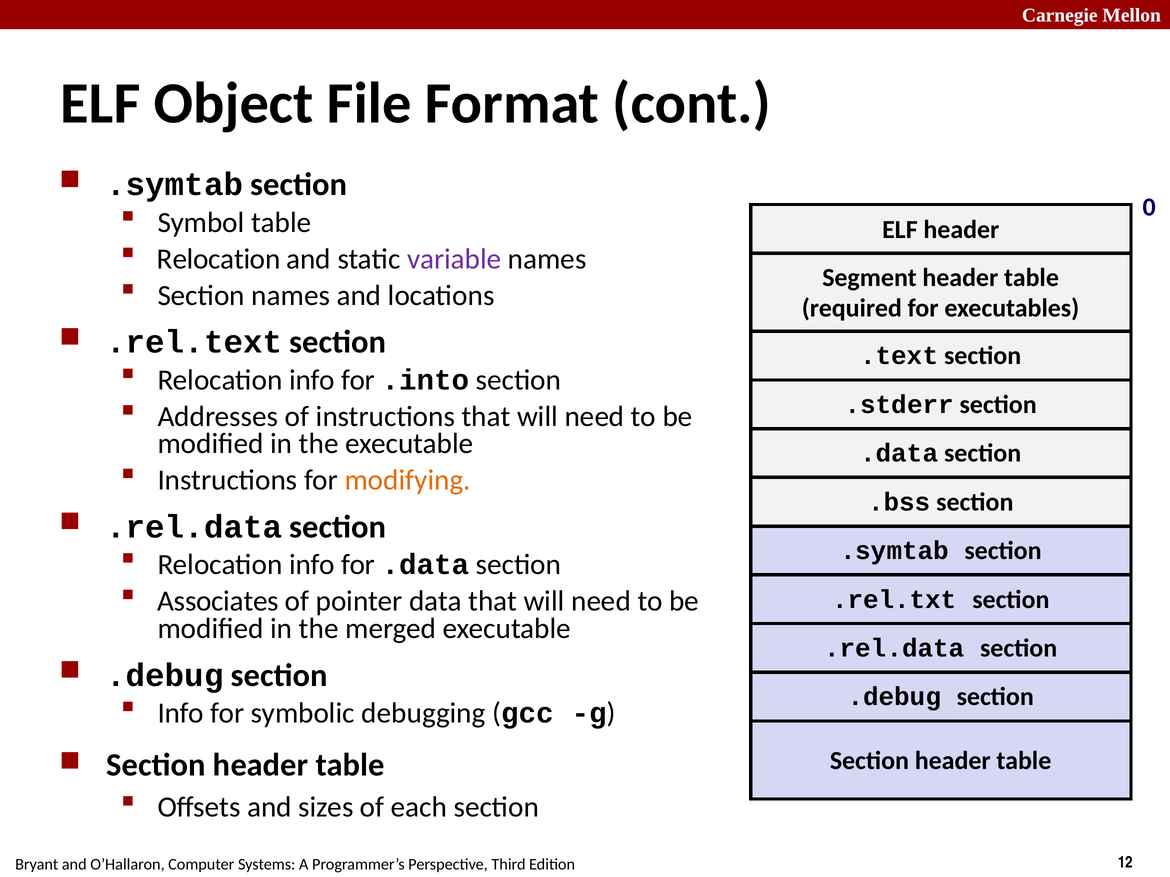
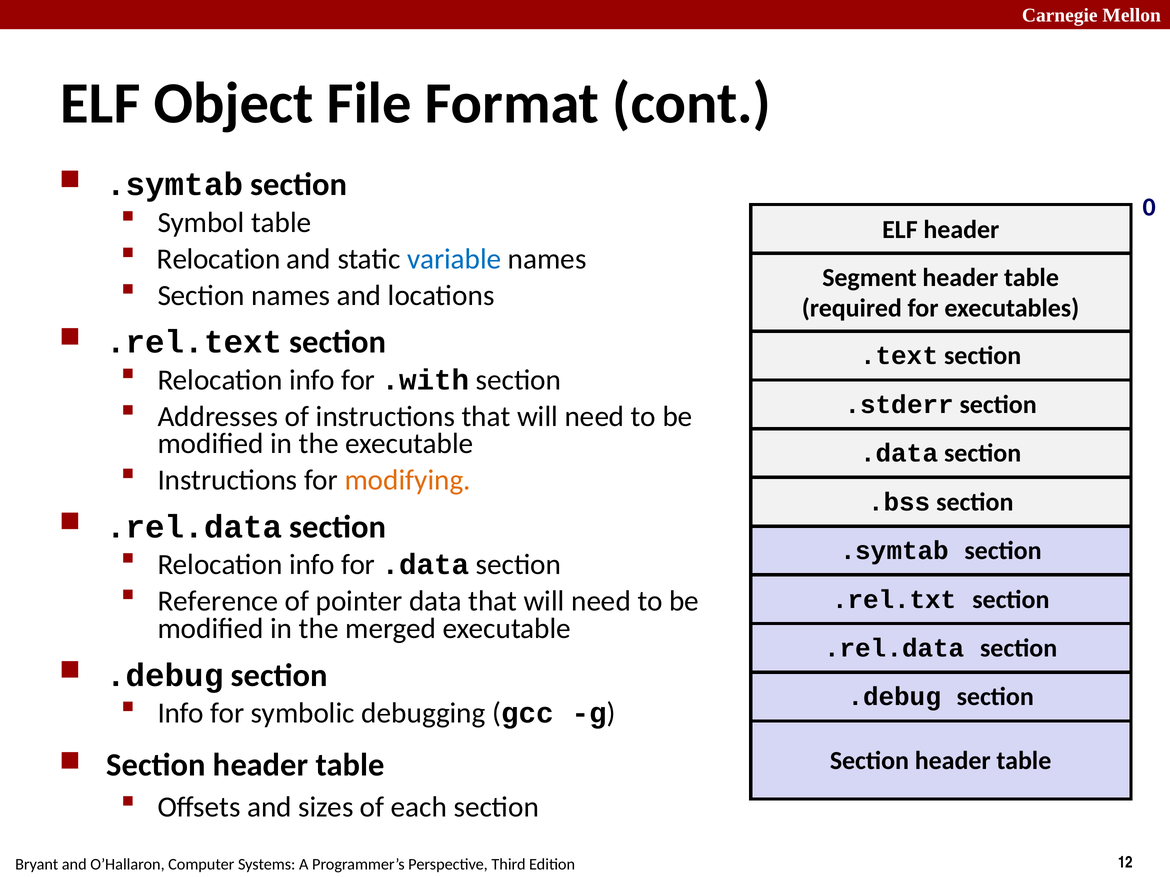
variable colour: purple -> blue (454, 259)
.into: .into -> .with (426, 380)
Associates: Associates -> Reference (218, 602)
